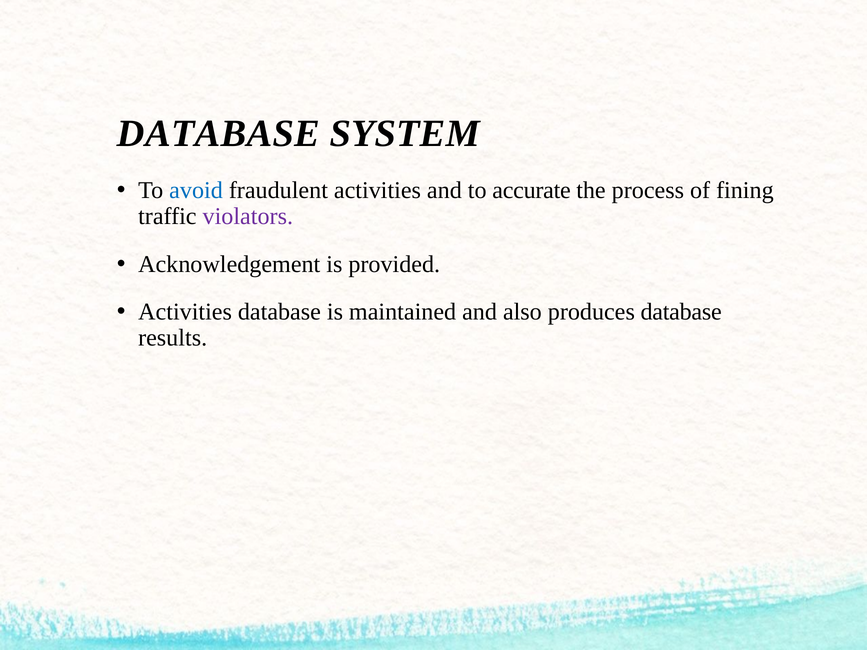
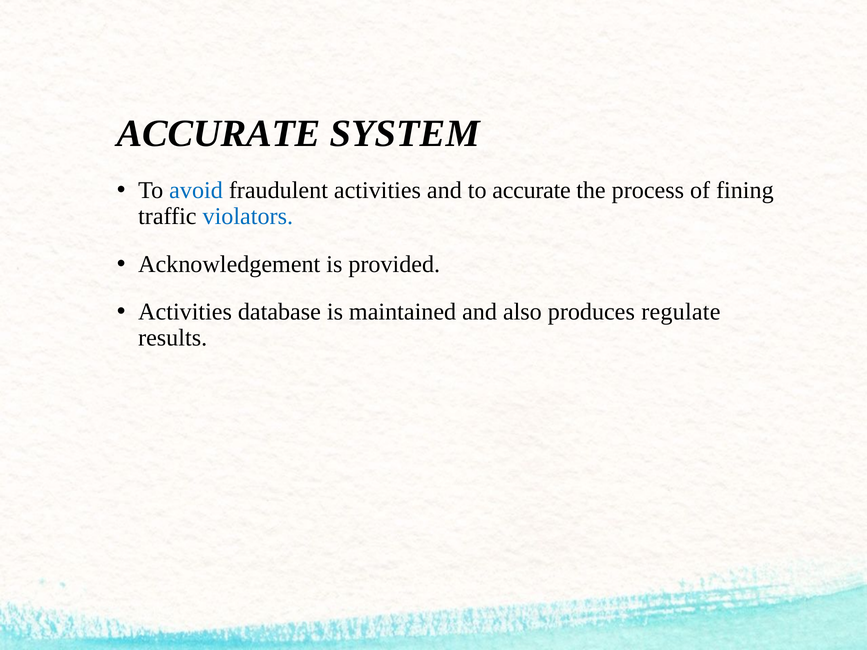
DATABASE: DATABASE -> ACCURATE (219, 134)
violators colour: purple -> blue (248, 217)
produces database: database -> regulate (681, 312)
